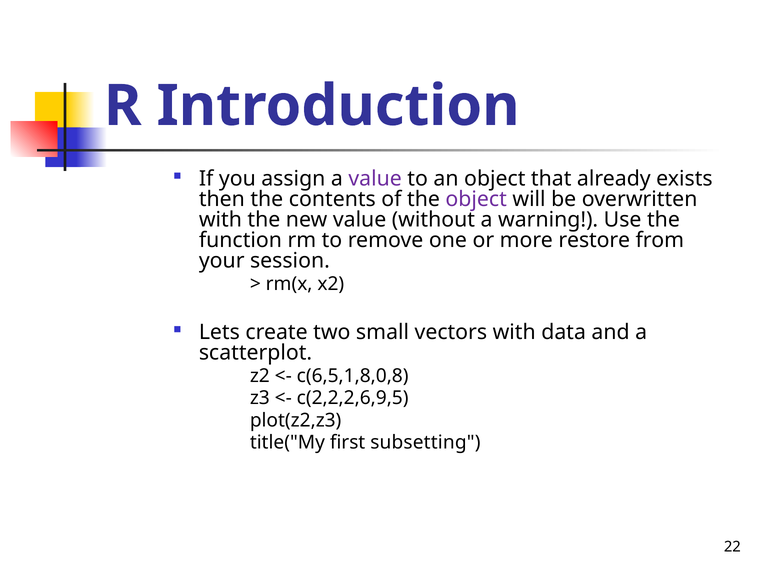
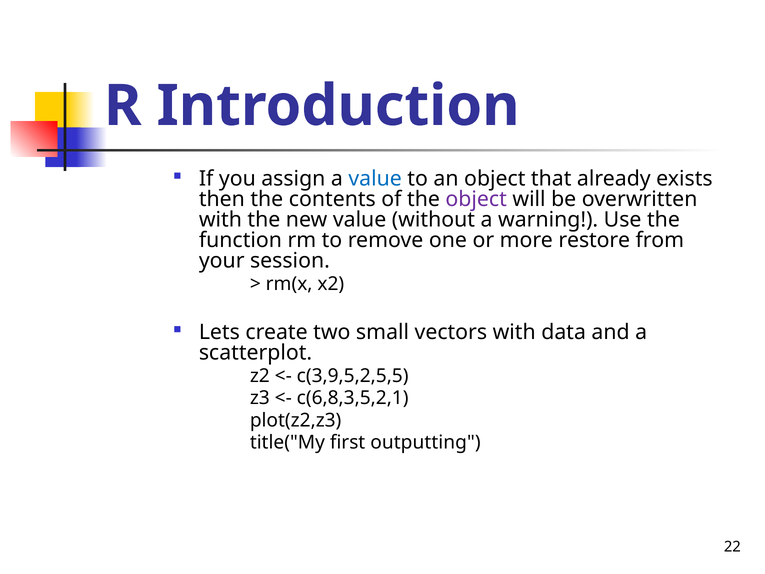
value colour: purple -> blue (375, 179)
c(6,5,1,8,0,8: c(6,5,1,8,0,8 -> c(3,9,5,2,5,5 (353, 376)
c(2,2,2,6,9,5: c(2,2,2,6,9,5 -> c(6,8,3,5,2,1 (353, 398)
subsetting: subsetting -> outputting (425, 442)
